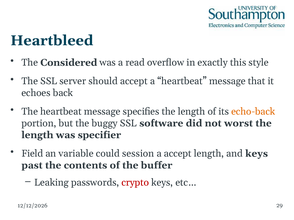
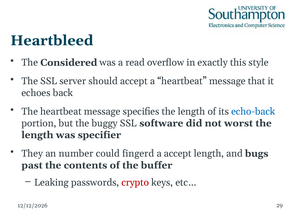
echo-back colour: orange -> blue (253, 112)
Field: Field -> They (32, 154)
variable: variable -> number (76, 154)
session: session -> fingerd (138, 154)
and keys: keys -> bugs (257, 154)
